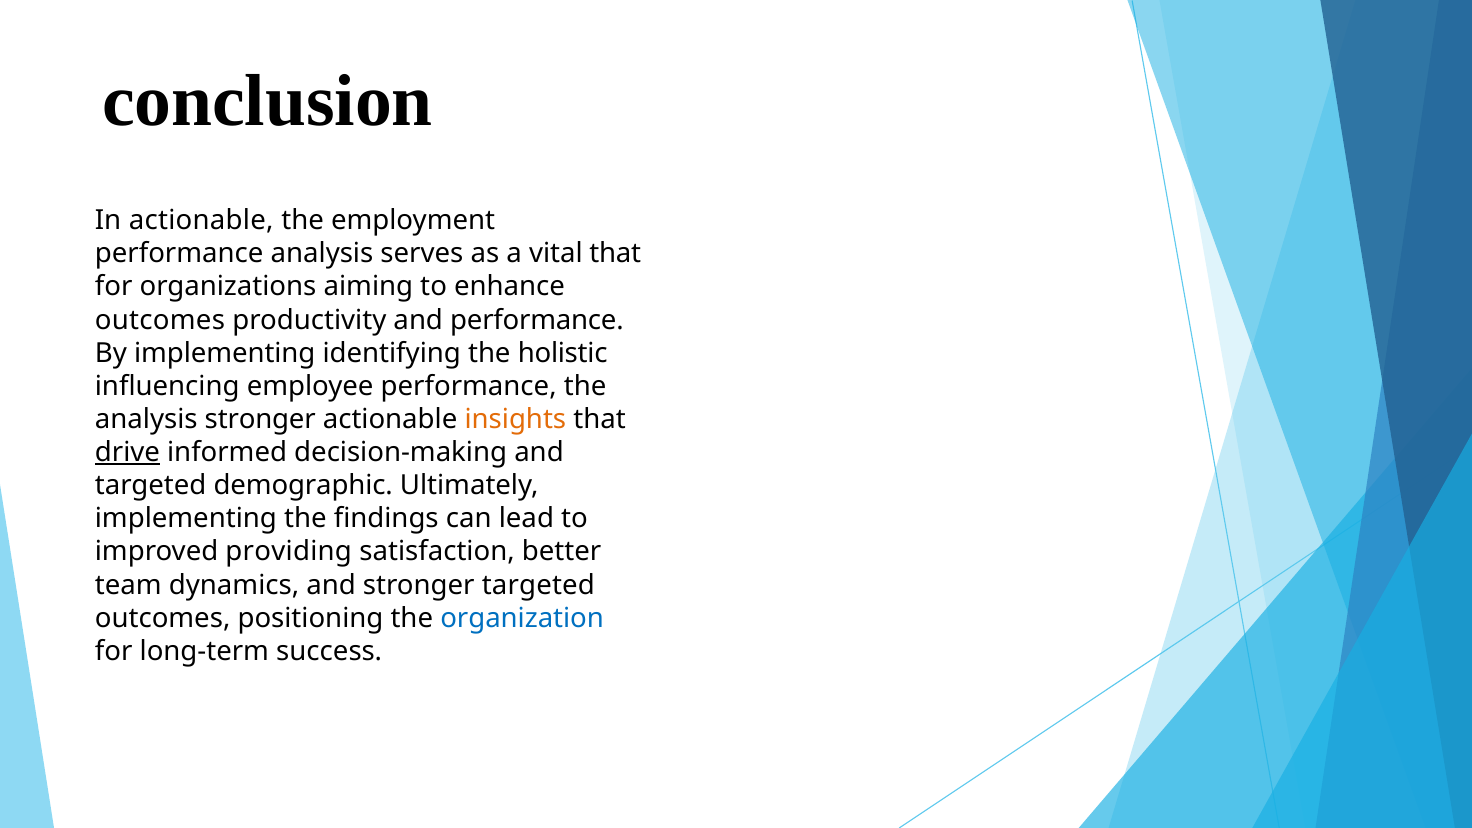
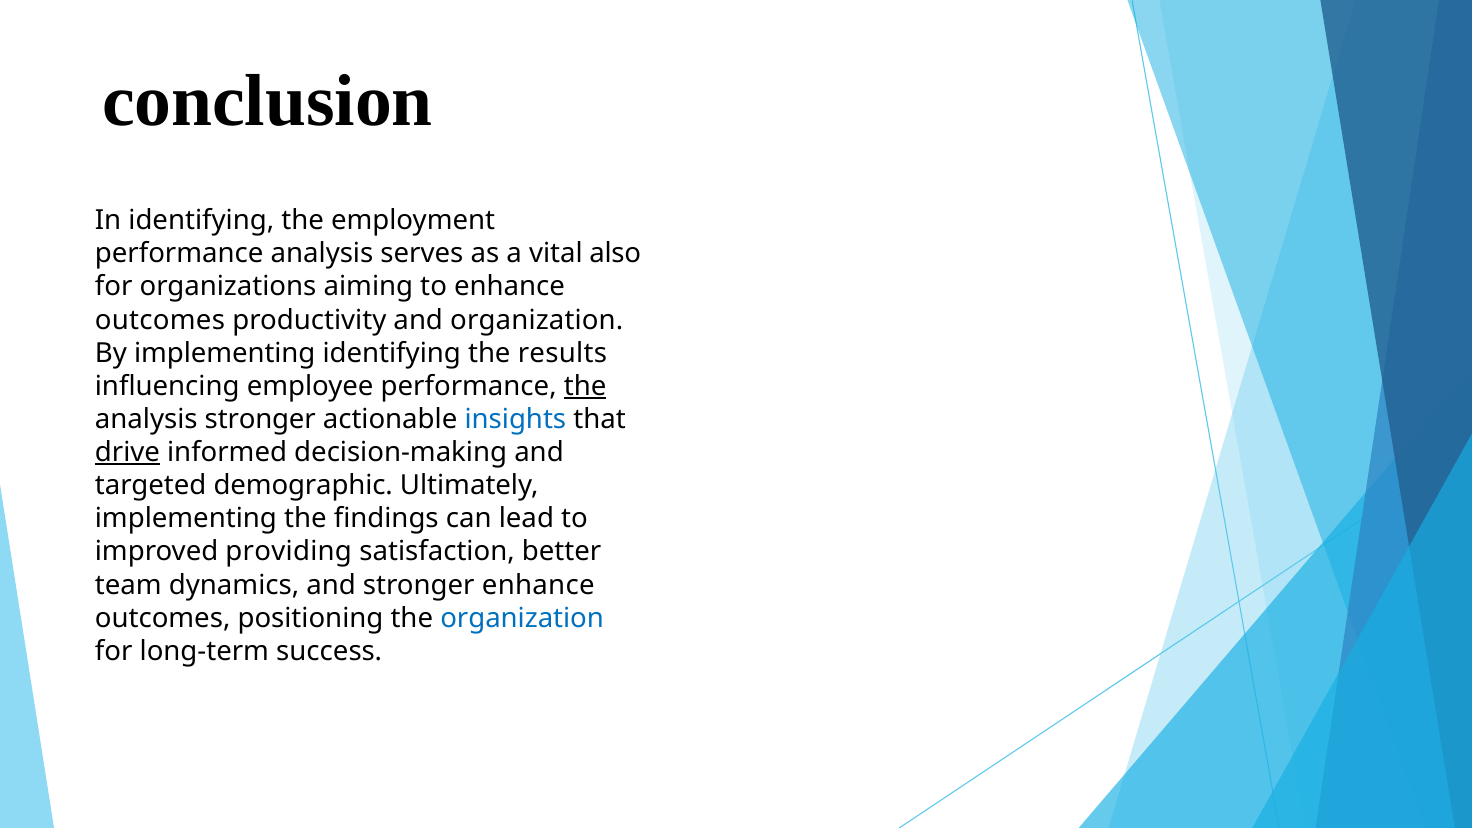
In actionable: actionable -> identifying (201, 221)
vital that: that -> also (615, 254)
and performance: performance -> organization (537, 320)
holistic: holistic -> results (562, 353)
the underline: none -> present (585, 386)
insights colour: orange -> blue (515, 419)
stronger targeted: targeted -> enhance (538, 585)
